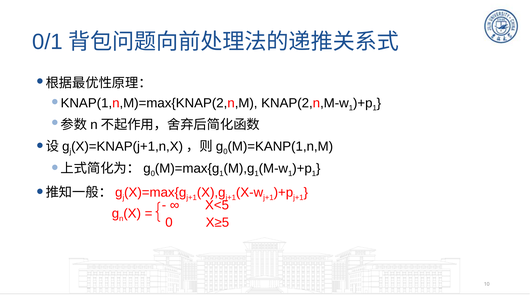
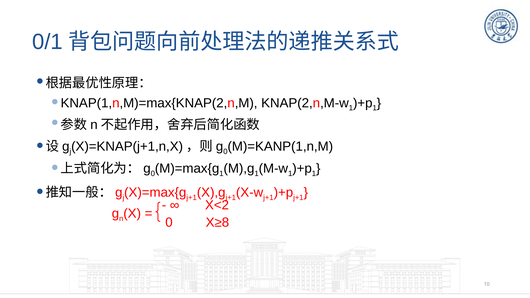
X<5: X<5 -> X<2 (217, 205)
X≥5: X≥5 -> X≥8 (217, 223)
